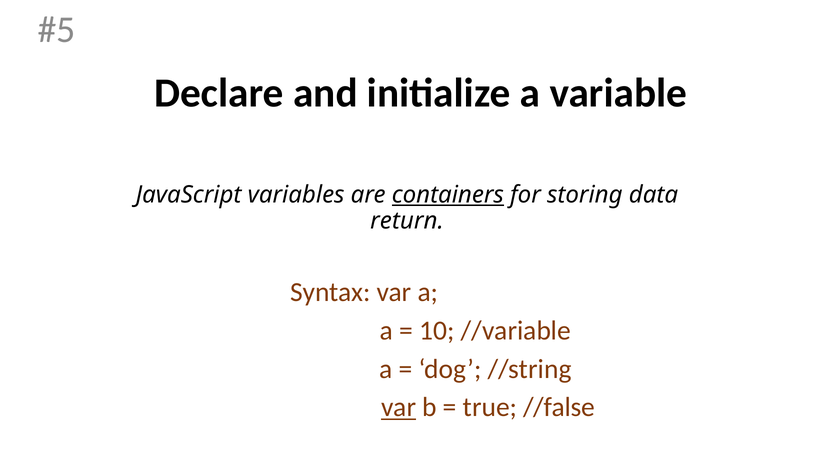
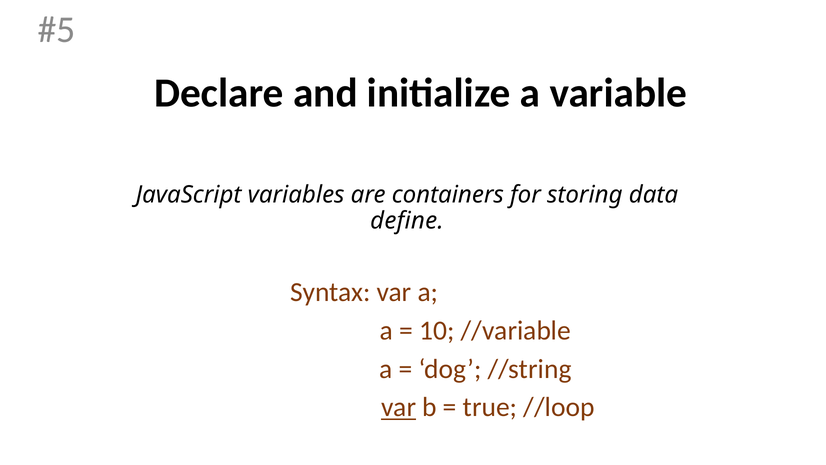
containers underline: present -> none (448, 195)
return: return -> define (407, 221)
//false: //false -> //loop (559, 407)
